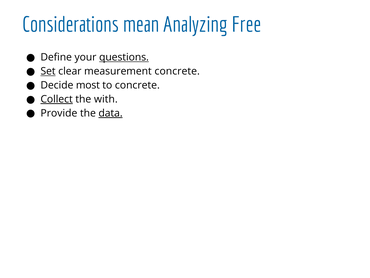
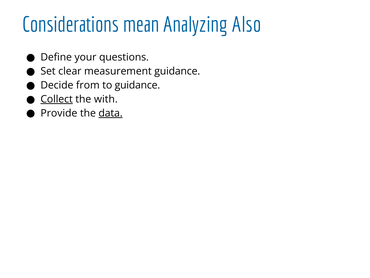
Free: Free -> Also (247, 25)
questions underline: present -> none (124, 57)
Set underline: present -> none (48, 71)
measurement concrete: concrete -> guidance (177, 71)
most: most -> from (88, 85)
to concrete: concrete -> guidance (137, 85)
